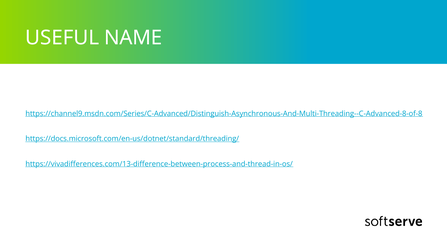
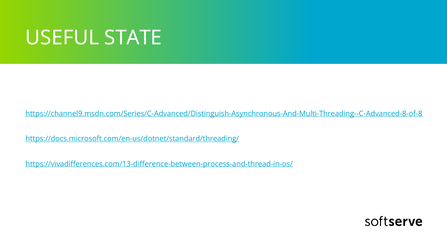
NAME: NAME -> STATE (133, 38)
